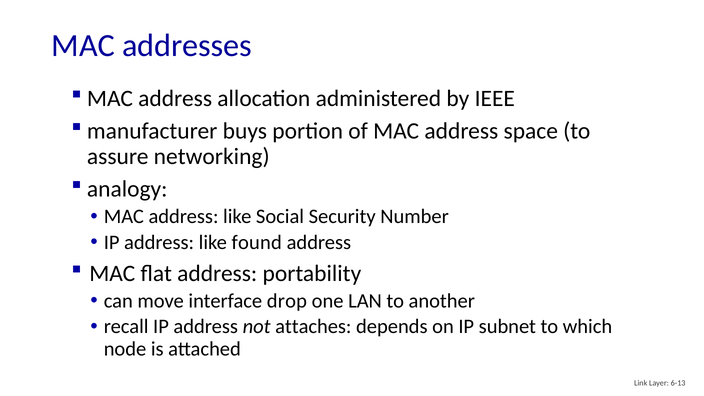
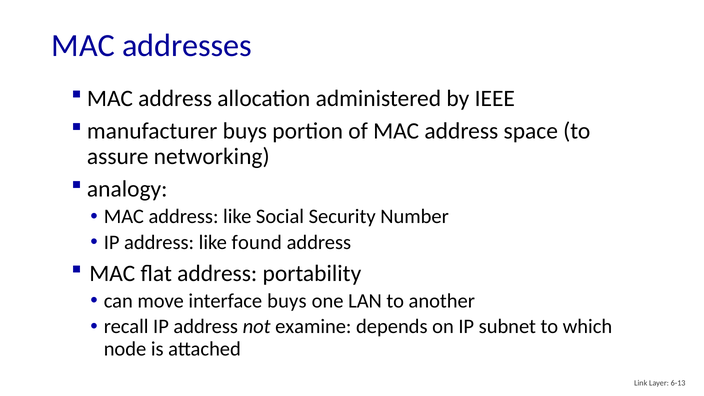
interface drop: drop -> buys (287, 301)
attaches: attaches -> examine (313, 327)
